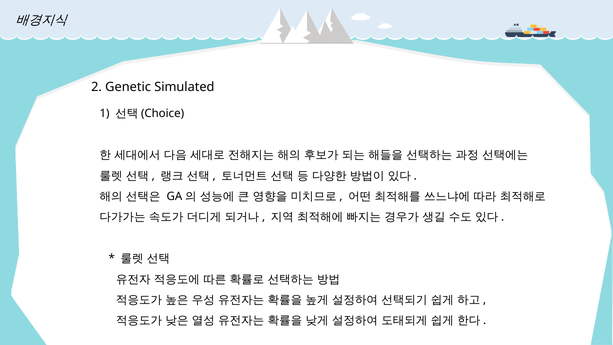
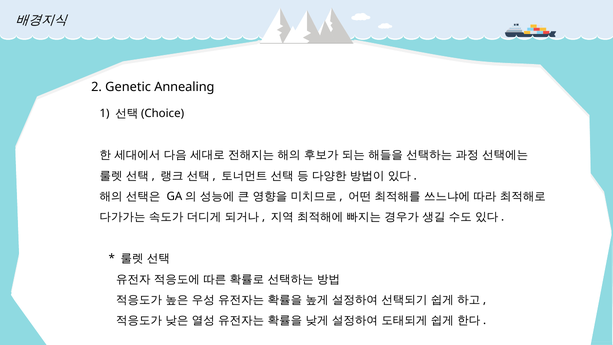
Simulated: Simulated -> Annealing (184, 87)
